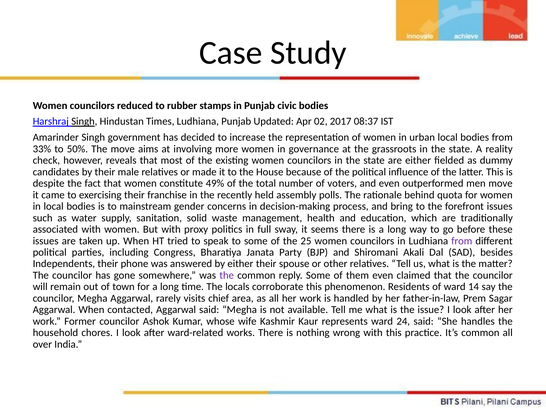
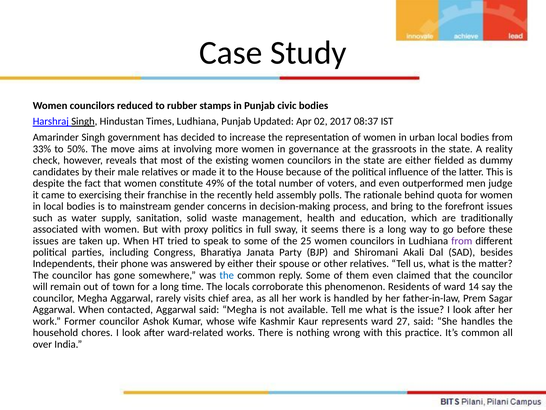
men move: move -> judge (500, 183)
the colour: purple -> blue (227, 275)
24: 24 -> 27 (403, 321)
